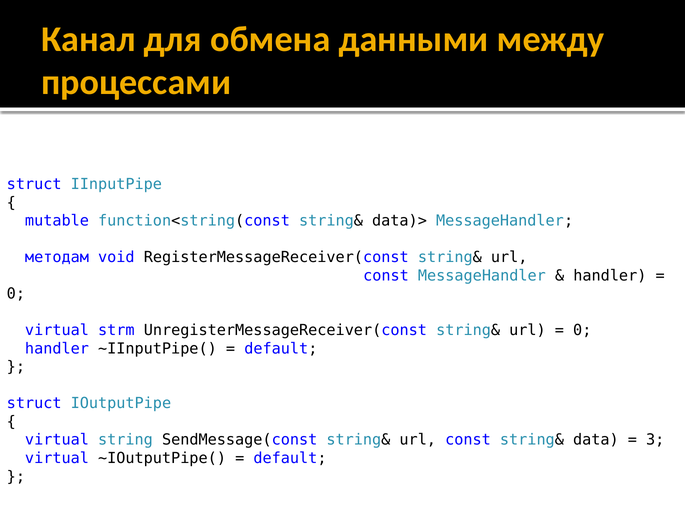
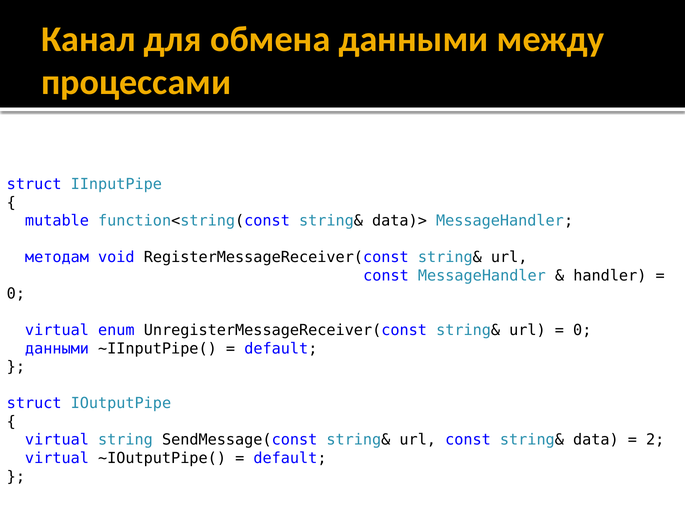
strm: strm -> enum (116, 330)
handler: handler -> данными (57, 348)
3: 3 -> 2 (655, 440)
